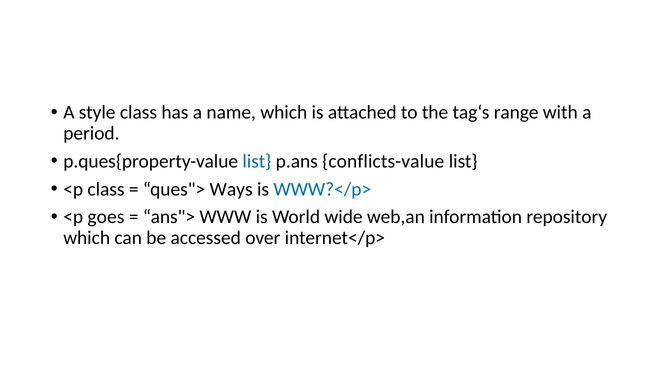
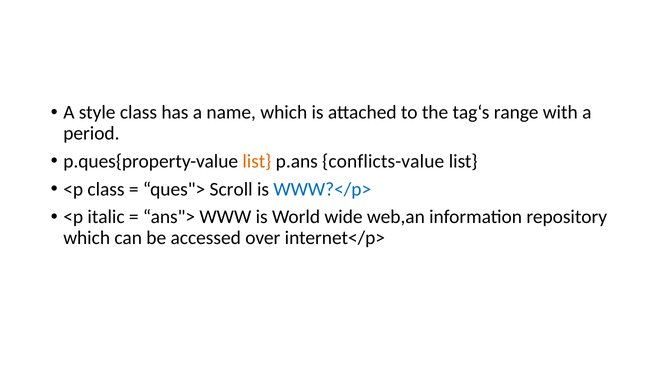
list colour: blue -> orange (257, 162)
Ways: Ways -> Scroll (231, 189)
goes: goes -> italic (106, 217)
